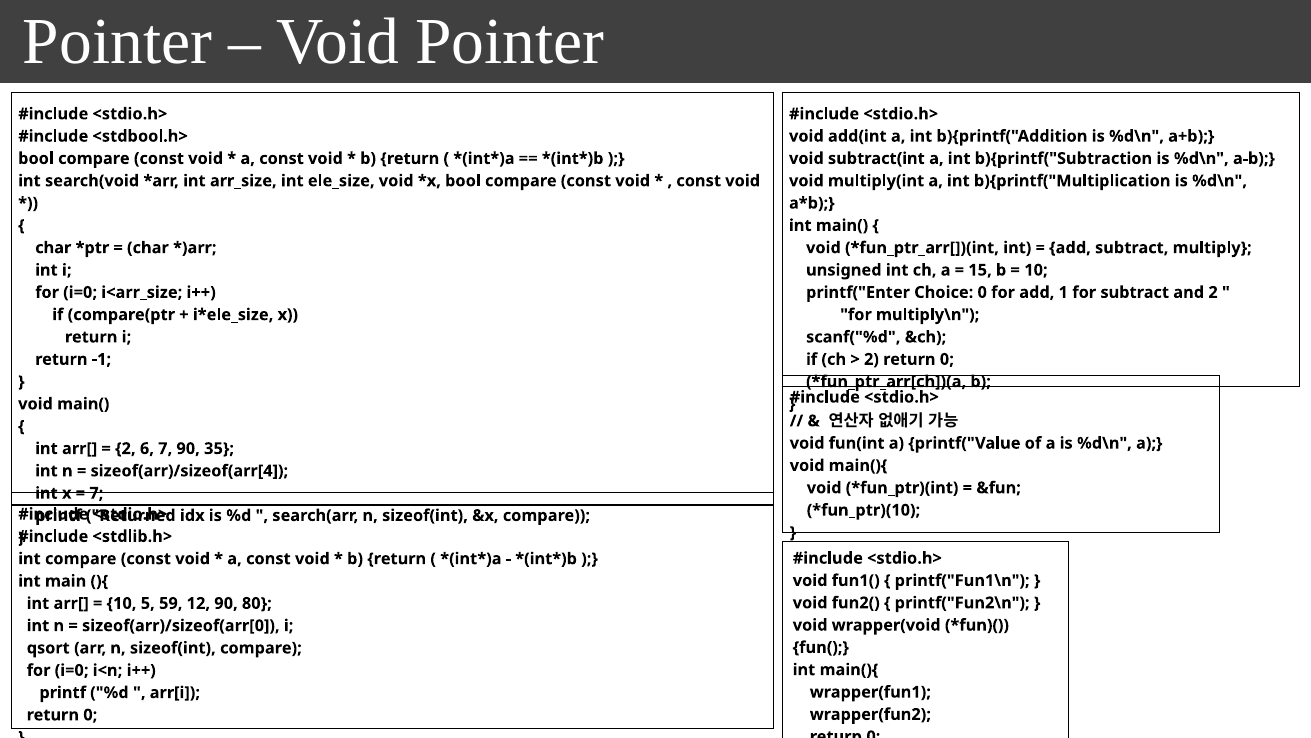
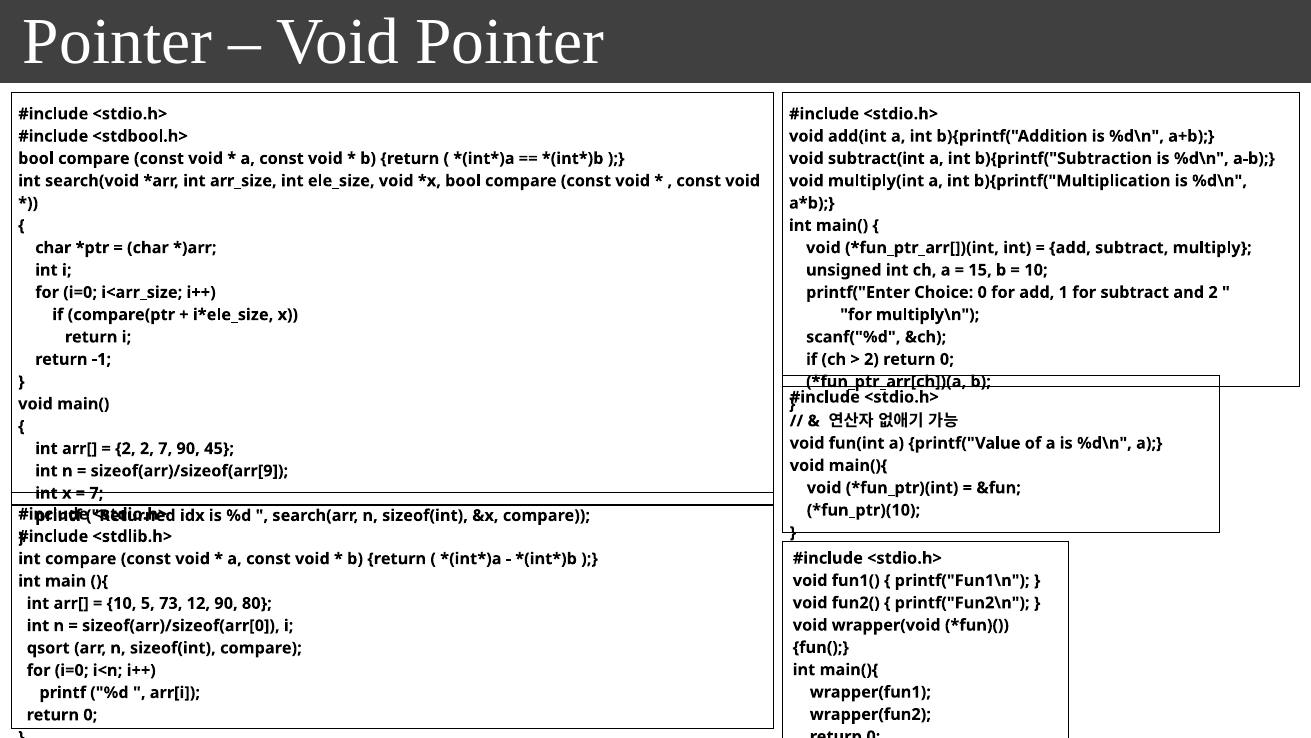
2 6: 6 -> 2 (147, 448)
35: 35 -> 45 (219, 448)
sizeof(arr)/sizeof(arr[4: sizeof(arr)/sizeof(arr[4 -> sizeof(arr)/sizeof(arr[9 (189, 471)
59: 59 -> 73 (171, 603)
